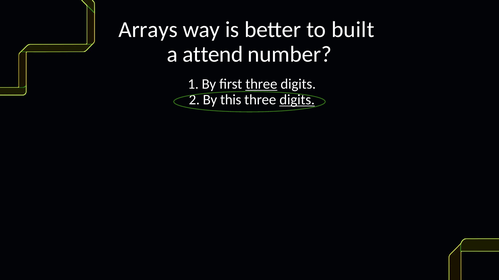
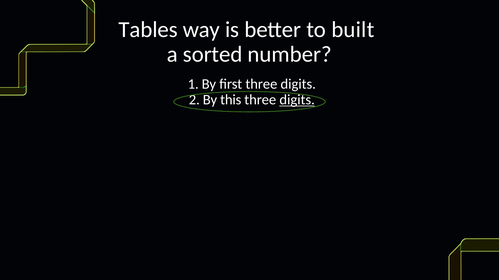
Arrays: Arrays -> Tables (148, 30)
attend: attend -> sorted (213, 54)
three underline: present -> none (261, 84)
